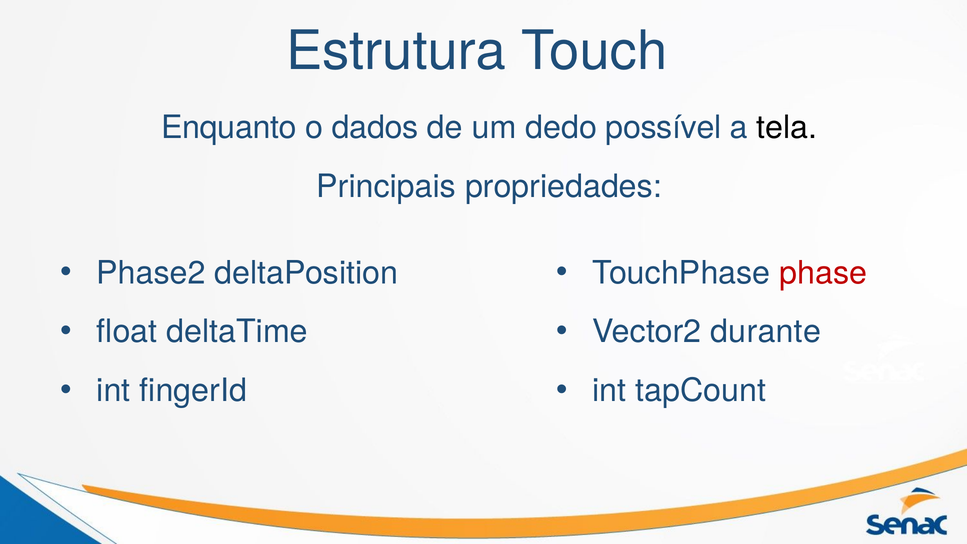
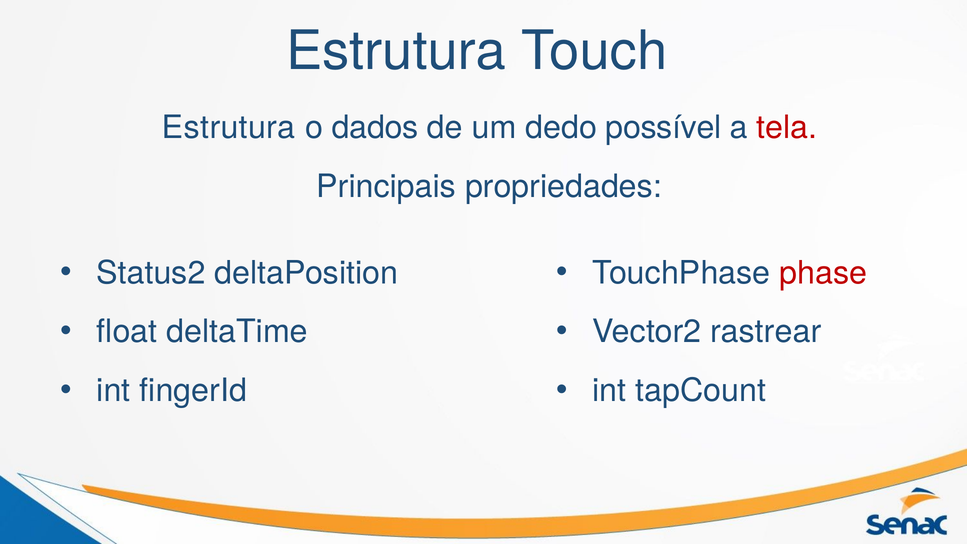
Enquanto: Enquanto -> Estrutura (229, 128)
tela colour: black -> red (787, 128)
Phase2: Phase2 -> Status2 (151, 273)
durante: durante -> rastrear (766, 332)
